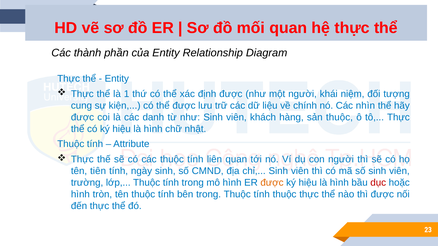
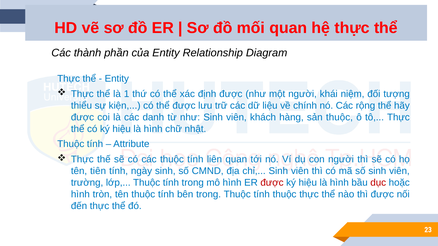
cung: cung -> thiểu (81, 106)
nhìn: nhìn -> rộng (365, 106)
được colour: orange -> red (272, 183)
